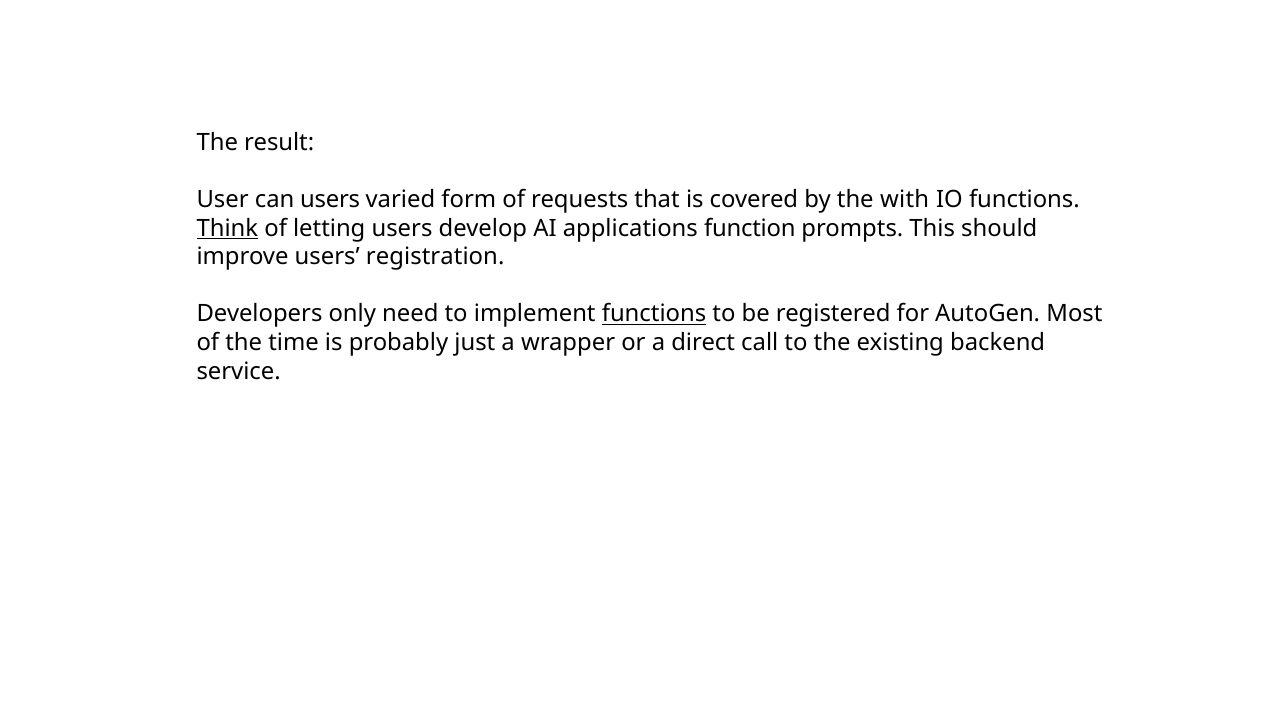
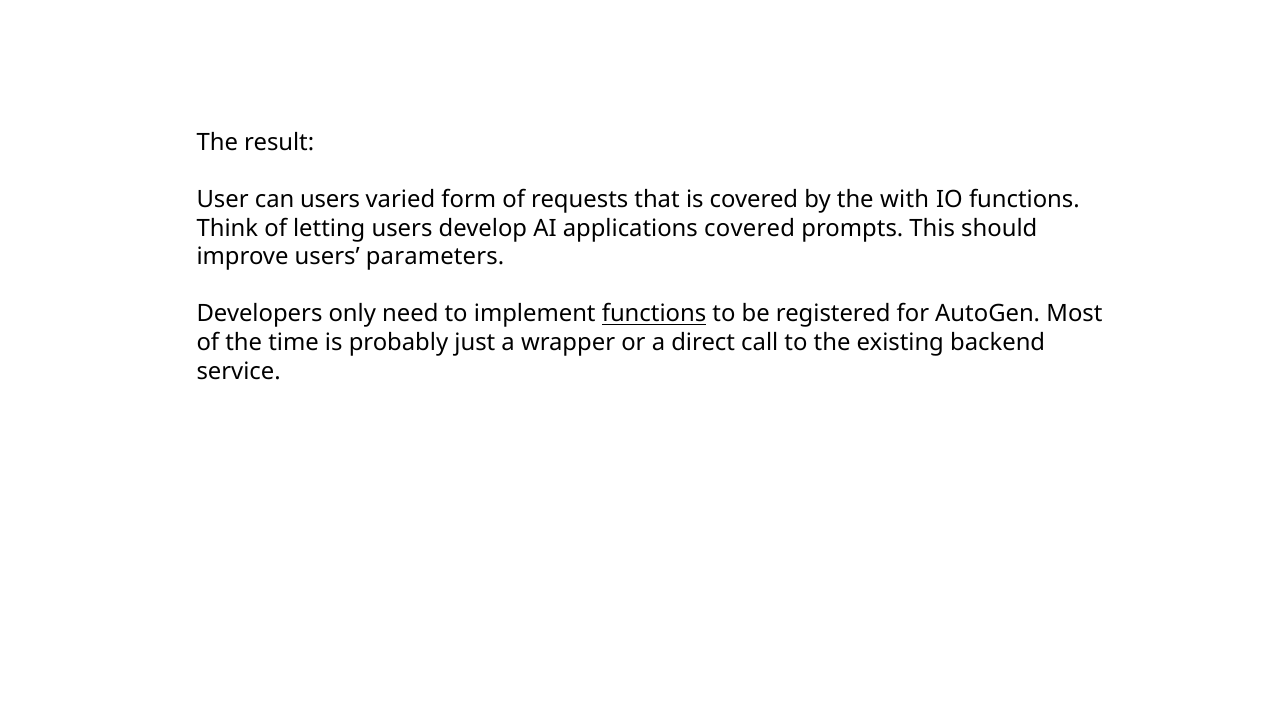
Think underline: present -> none (227, 228)
applications function: function -> covered (750, 228)
registration: registration -> parameters (435, 257)
